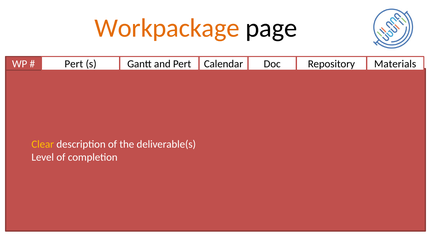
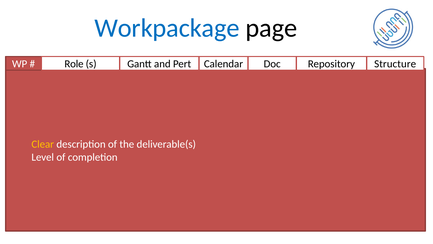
Workpackage colour: orange -> blue (167, 28)
Pert: Pert -> Role (74, 64)
Materials: Materials -> Structure (395, 64)
